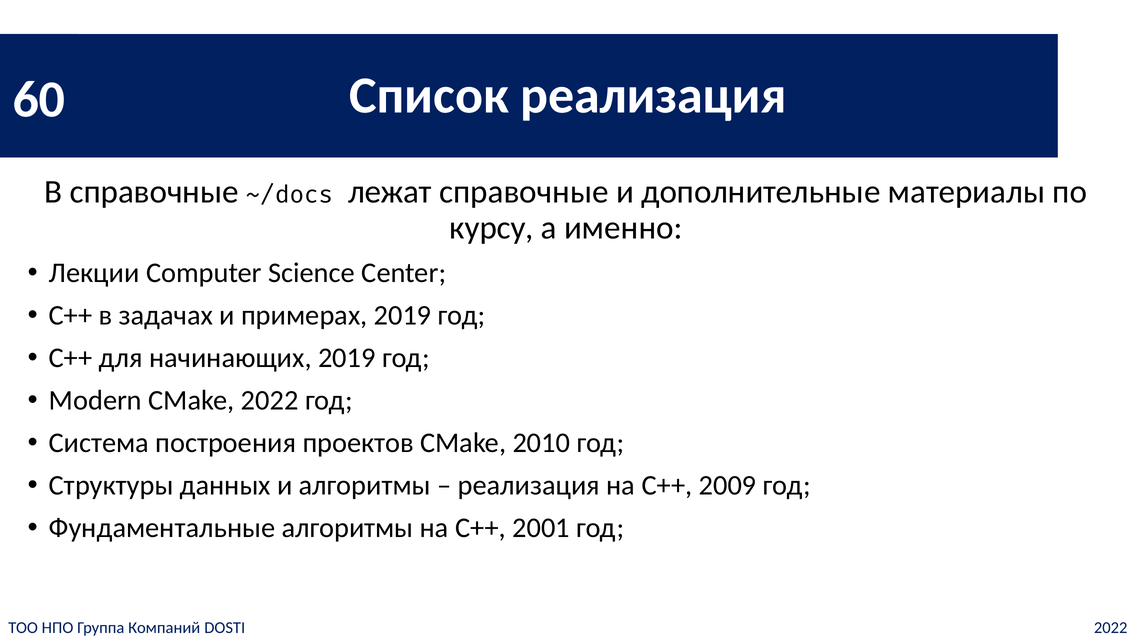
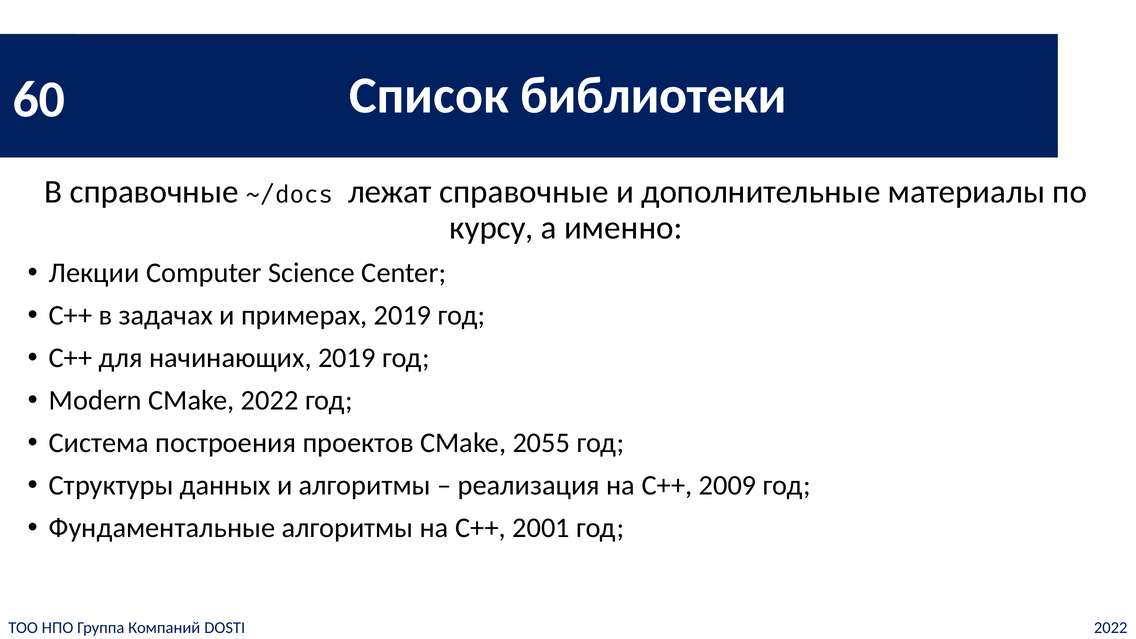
Список реализация: реализация -> библиотеки (654, 95)
2010: 2010 -> 2055 (541, 443)
